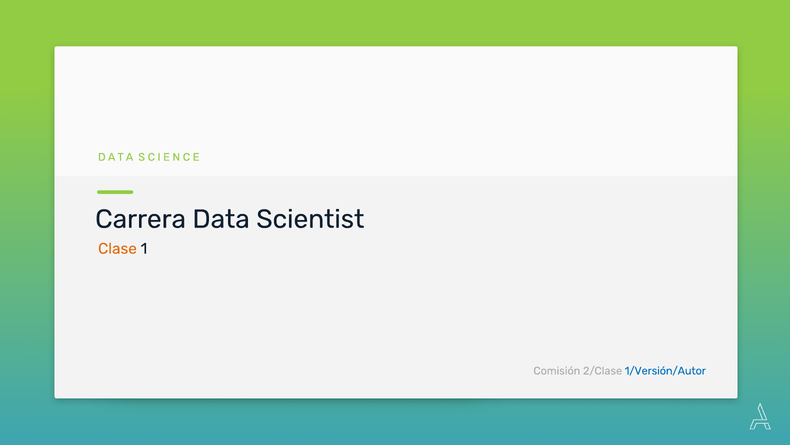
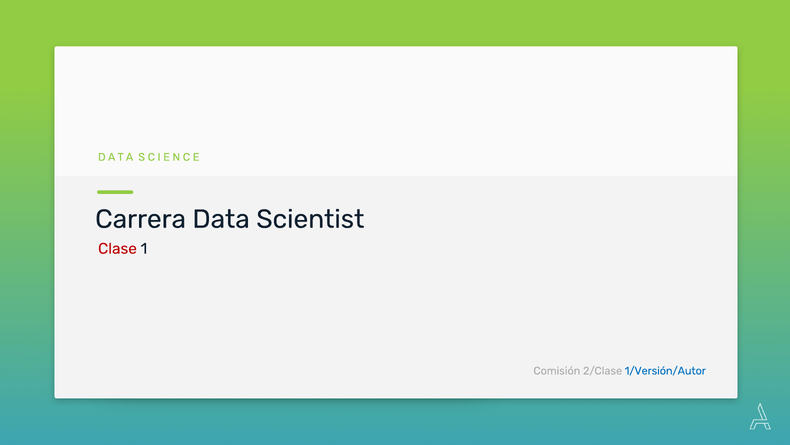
Clase colour: orange -> red (117, 248)
